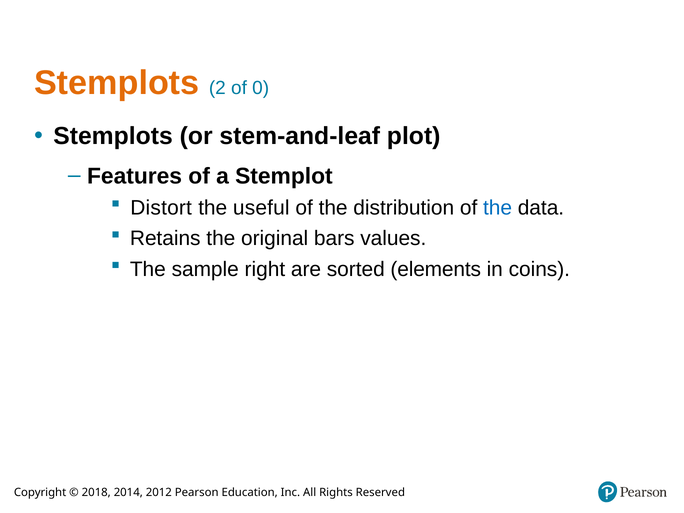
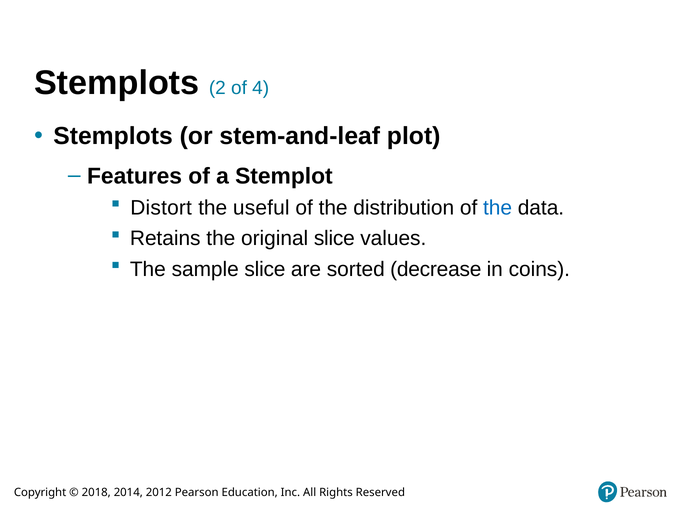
Stemplots colour: orange -> black (117, 83)
0: 0 -> 4 (261, 88)
original bars: bars -> slice (334, 239)
sample right: right -> slice (265, 269)
elements: elements -> decrease (436, 269)
